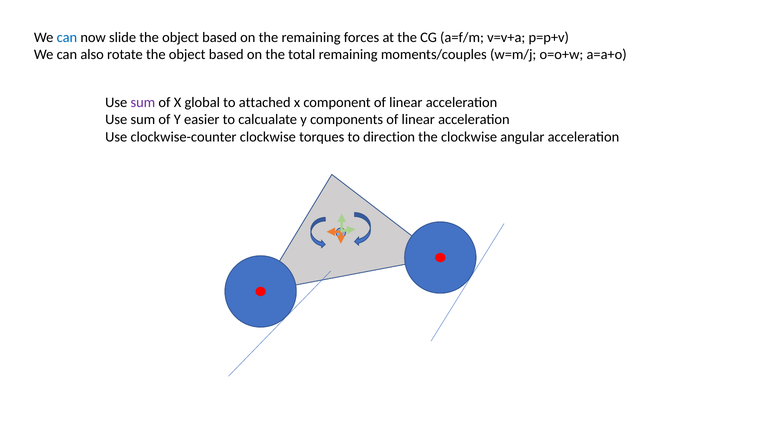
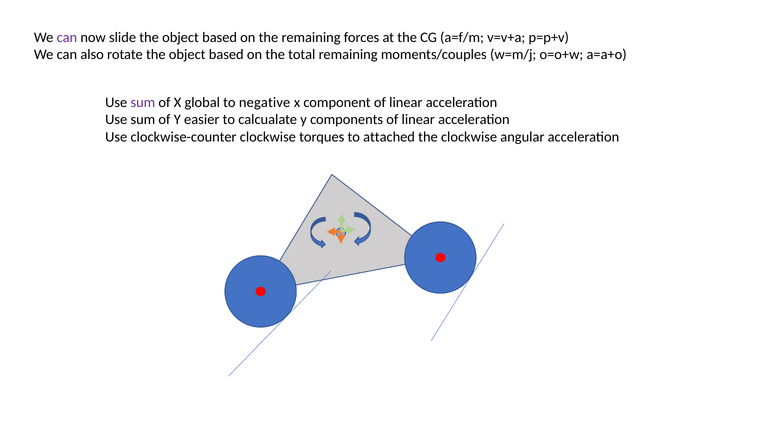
can colour: blue -> purple (67, 37)
attached: attached -> negative (265, 102)
direction: direction -> attached (389, 137)
